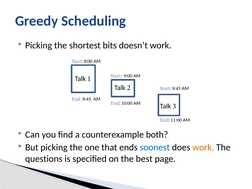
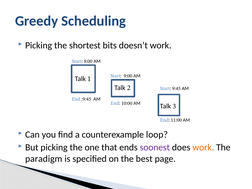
both: both -> loop (157, 135)
soonest colour: blue -> purple (155, 147)
questions: questions -> paradigm (44, 159)
